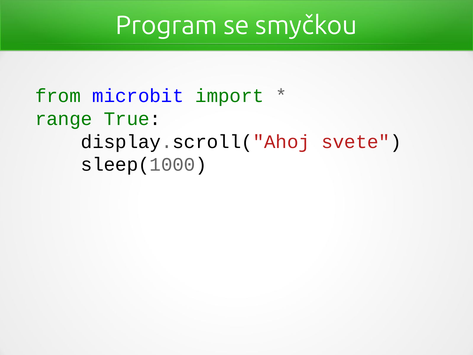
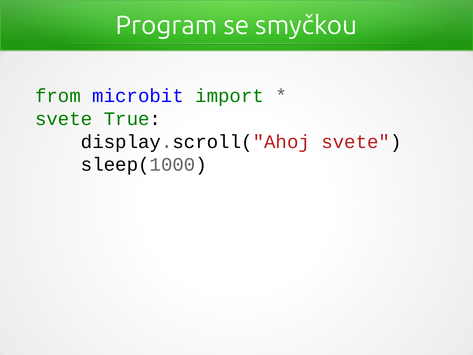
range: range -> svete (64, 119)
